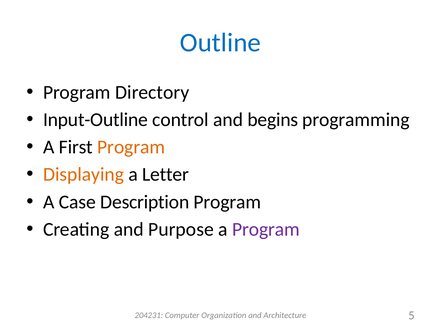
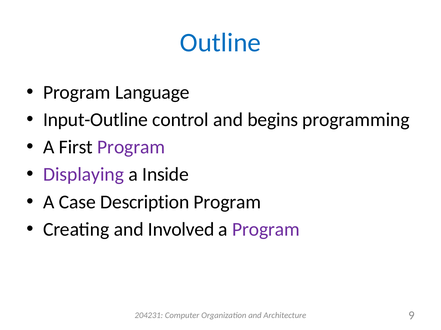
Directory: Directory -> Language (152, 93)
Program colour: orange -> purple (131, 147)
Displaying colour: orange -> purple (83, 175)
Letter: Letter -> Inside (166, 175)
Purpose: Purpose -> Involved (181, 230)
5: 5 -> 9 (411, 316)
